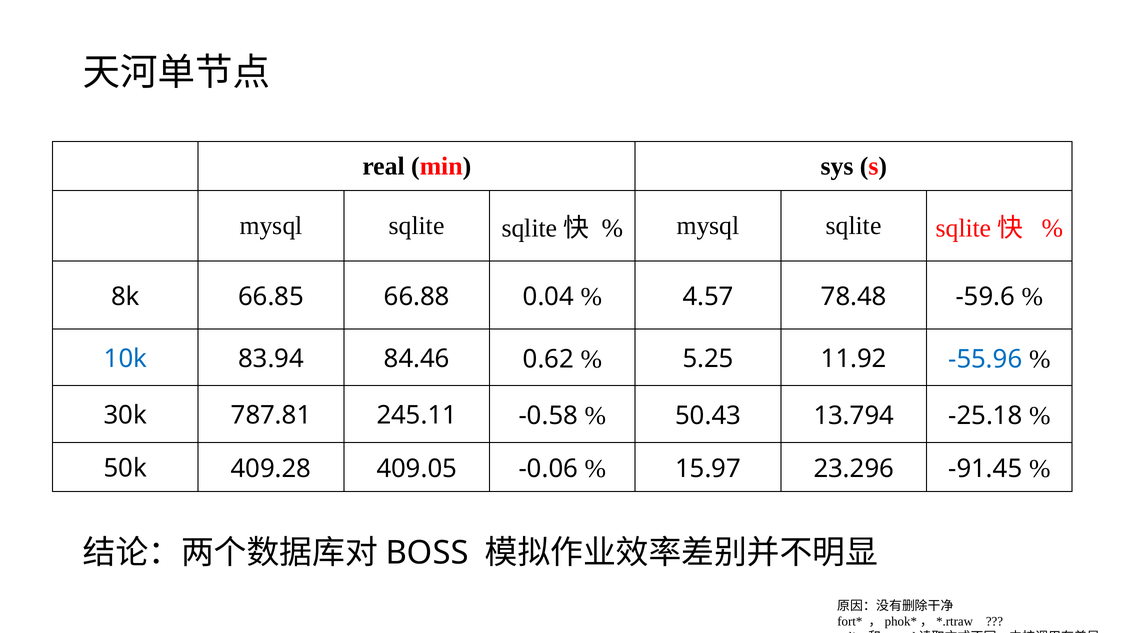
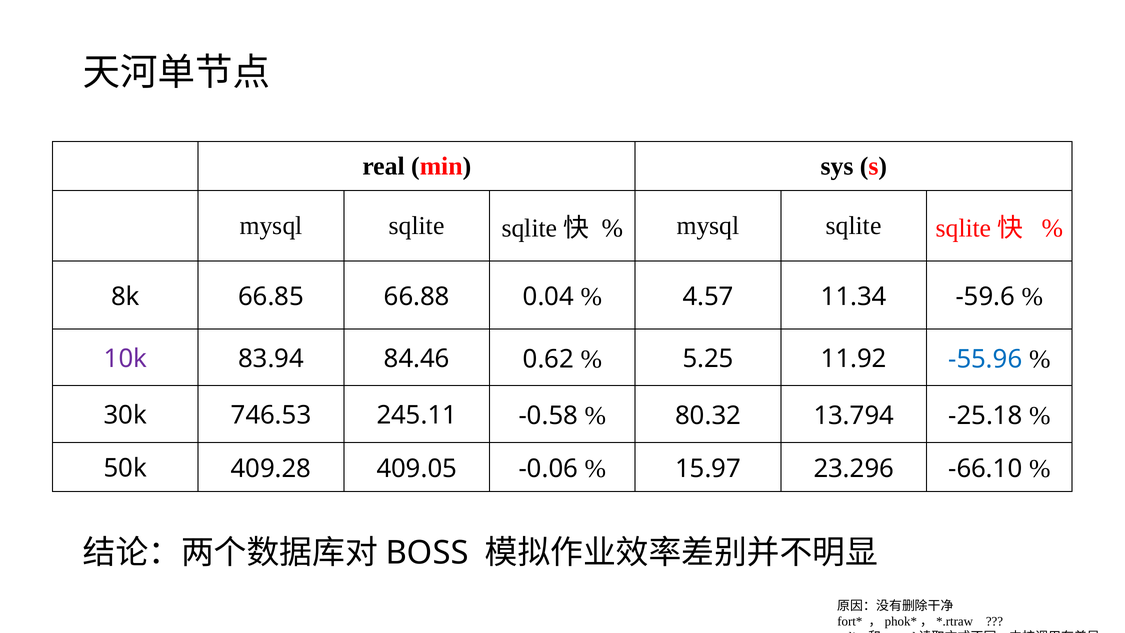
78.48: 78.48 -> 11.34 (854, 296)
10k colour: blue -> purple (125, 359)
787.81: 787.81 -> 746.53 (271, 415)
50.43: 50.43 -> 80.32 (708, 416)
-91.45: -91.45 -> -66.10 (985, 469)
